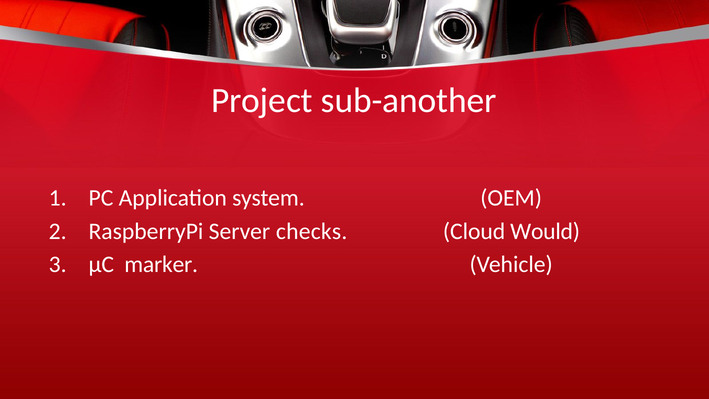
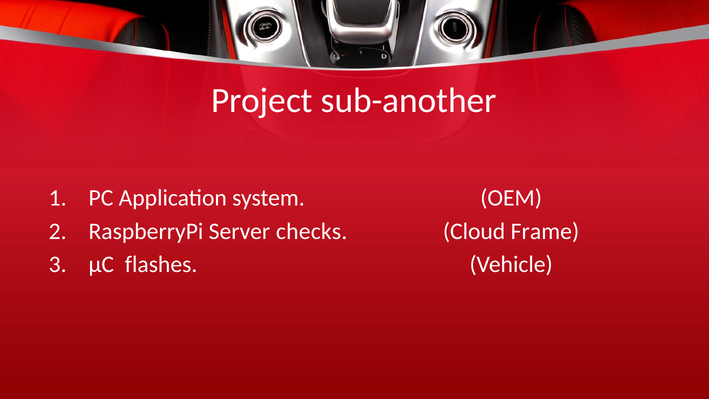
Would: Would -> Frame (545, 231)
marker: marker -> flashes (161, 264)
